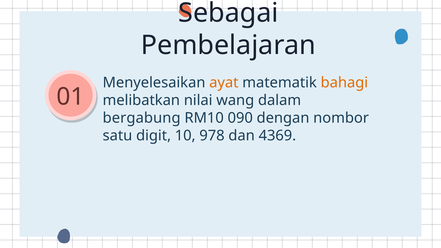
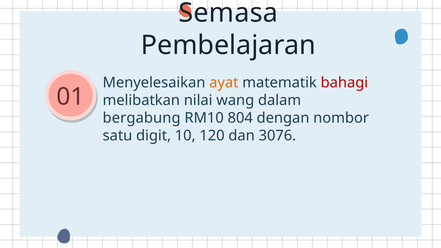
Sebagai: Sebagai -> Semasa (228, 13)
bahagi colour: orange -> red (344, 83)
090: 090 -> 804 (240, 118)
978: 978 -> 120 (212, 136)
4369: 4369 -> 3076 (277, 136)
